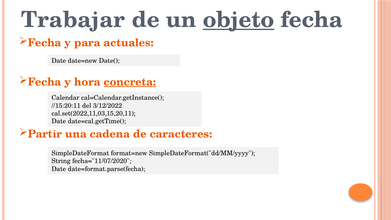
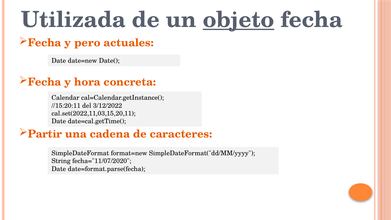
Trabajar: Trabajar -> Utilizada (73, 20)
para: para -> pero (87, 43)
concreta underline: present -> none (130, 82)
